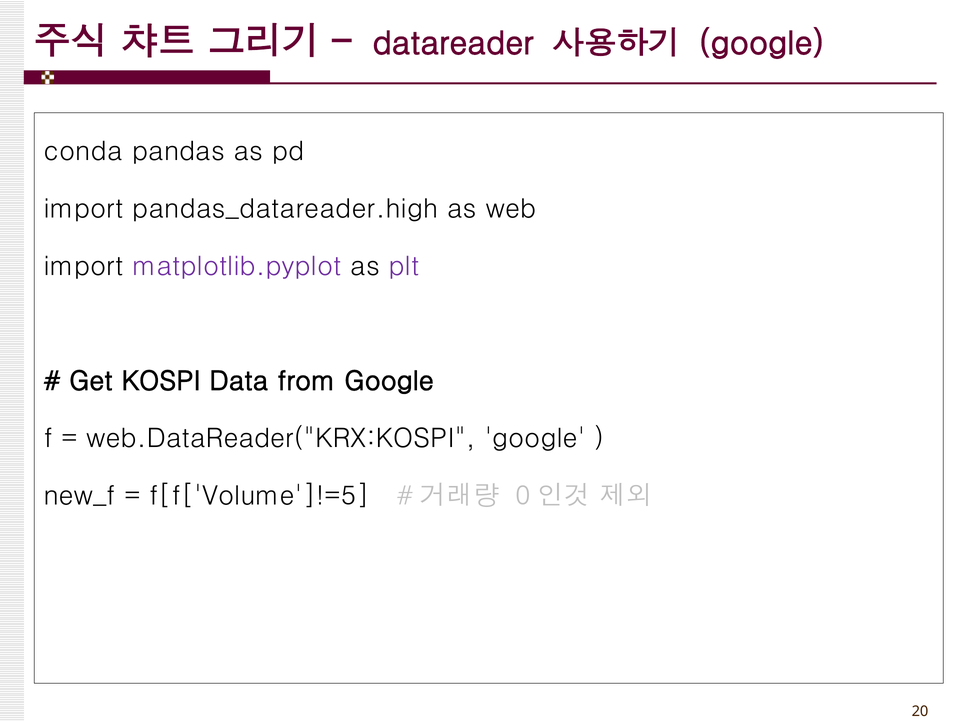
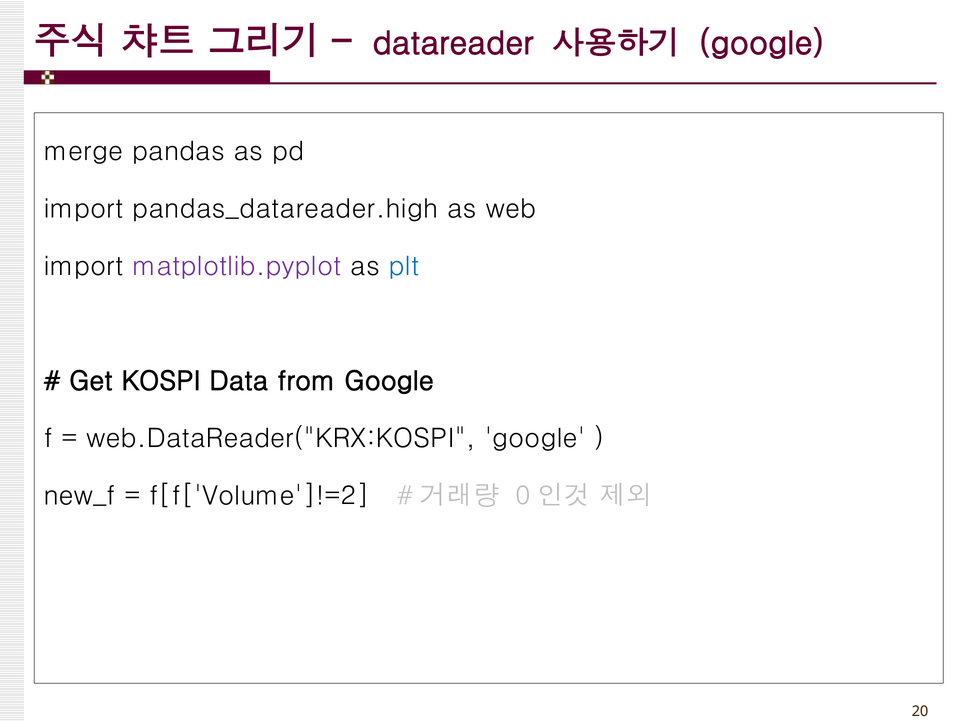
conda: conda -> merge (83, 151)
plt colour: purple -> blue (404, 266)
f[f['Volume']!=5: f[f['Volume']!=5 -> f[f['Volume']!=2 (259, 496)
